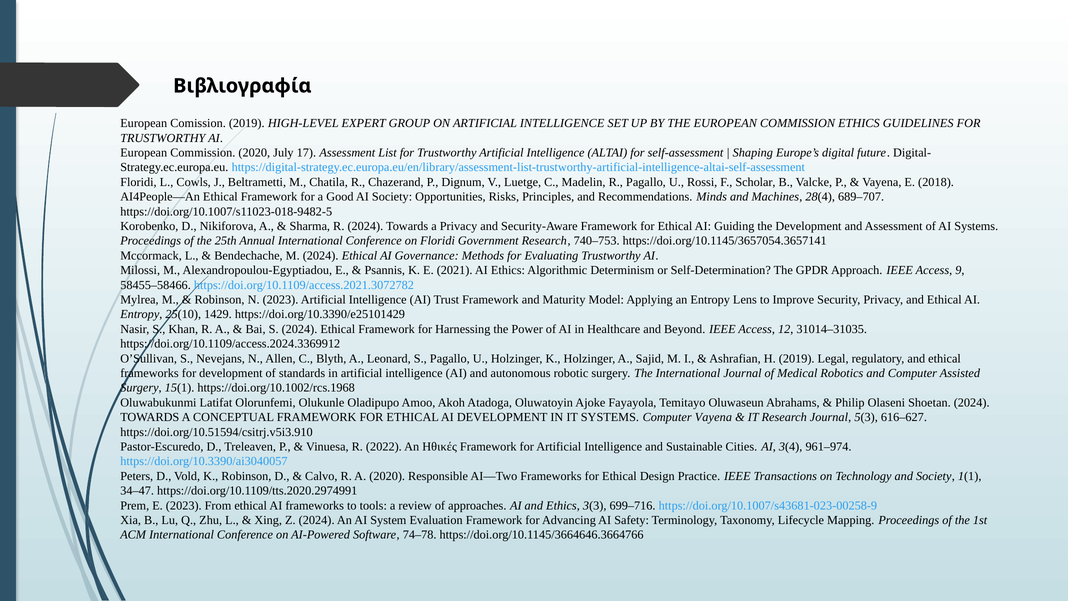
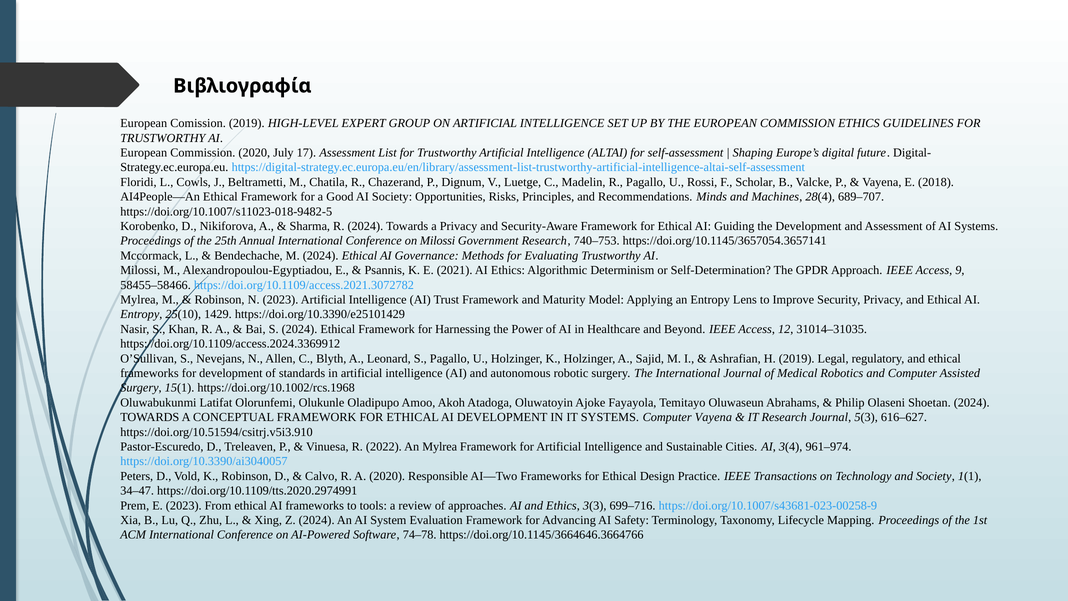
on Floridi: Floridi -> Milossi (438, 241)
An Ηθικές: Ηθικές -> Mylrea (440, 447)
